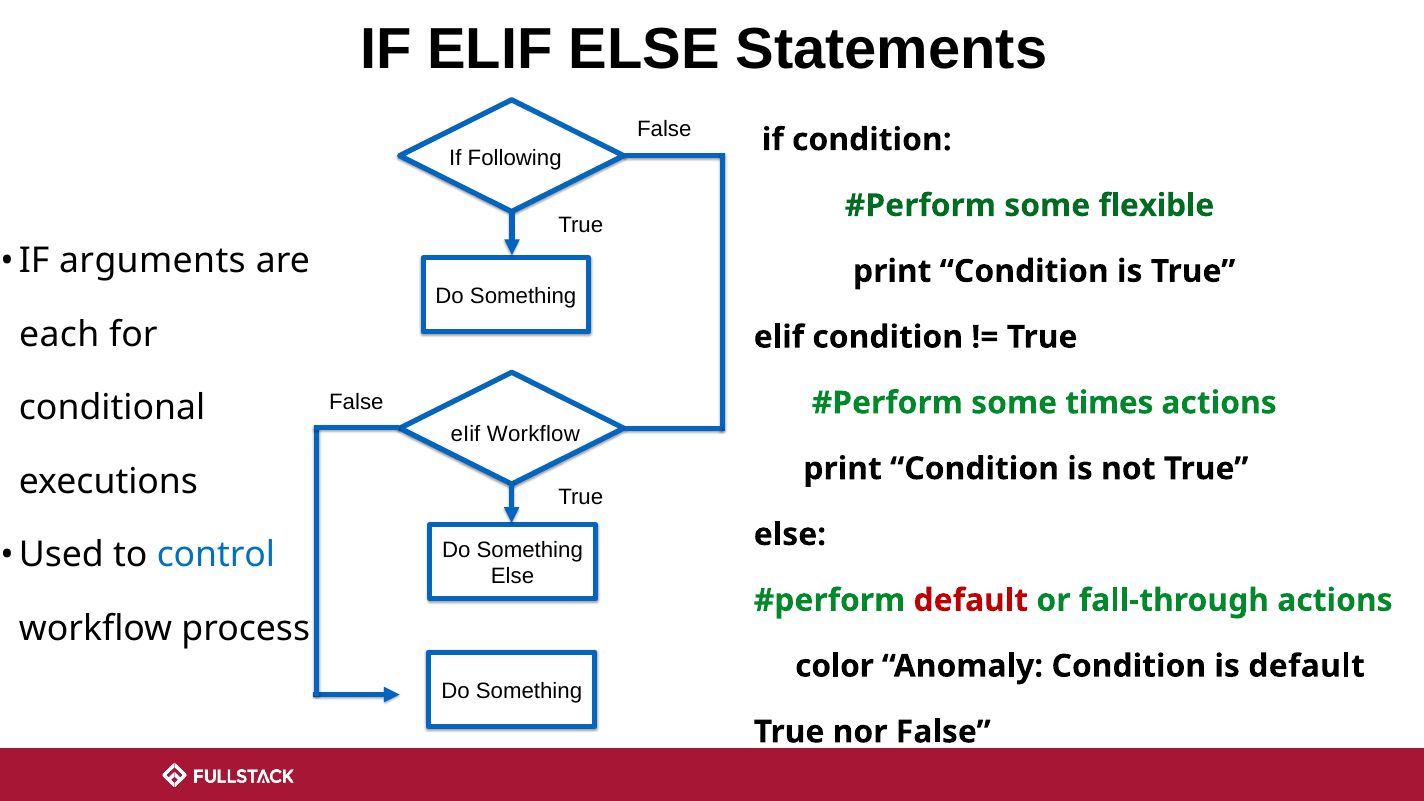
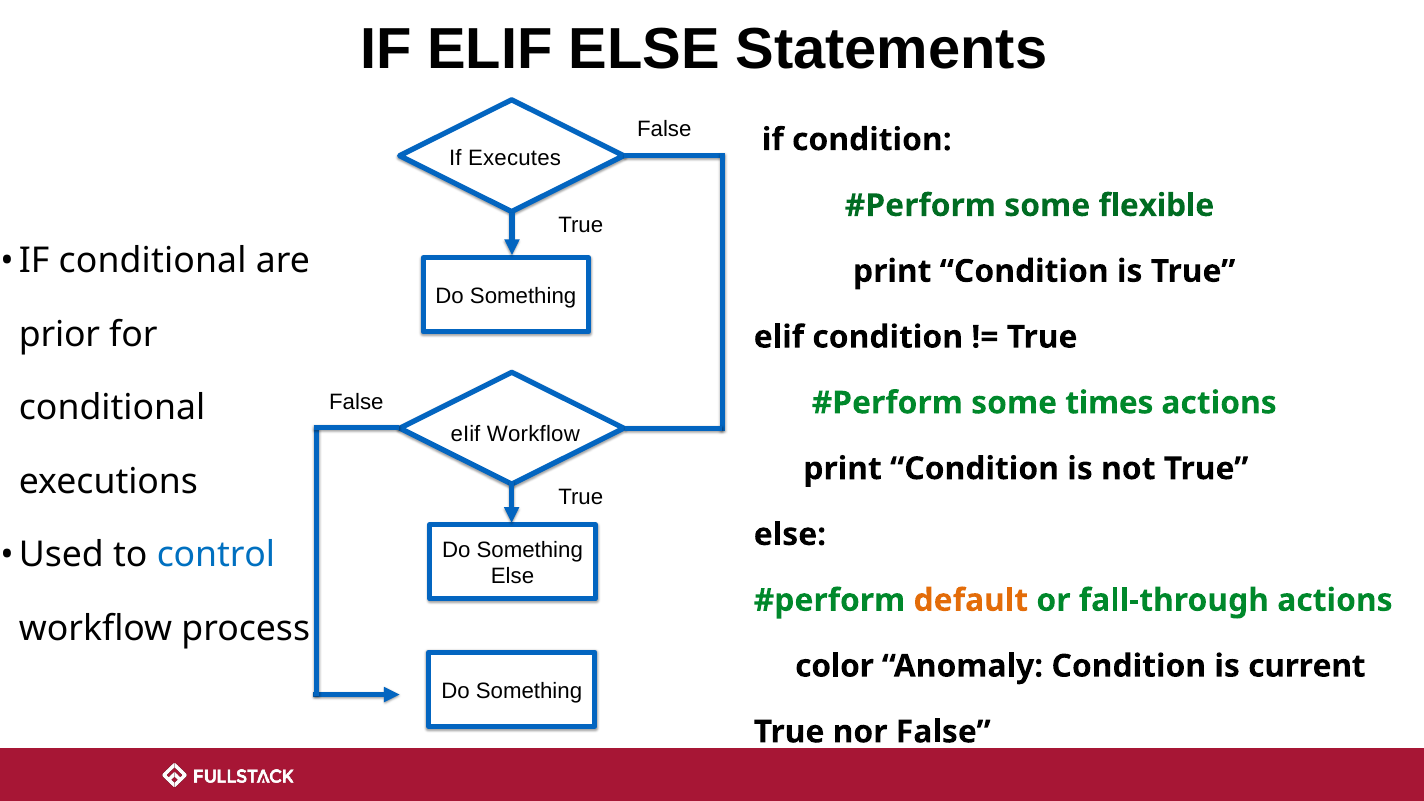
Following: Following -> Executes (515, 158)
IF arguments: arguments -> conditional (153, 261)
each: each -> prior (59, 335)
default colour: red -> orange (971, 600)
is default: default -> current (1307, 666)
